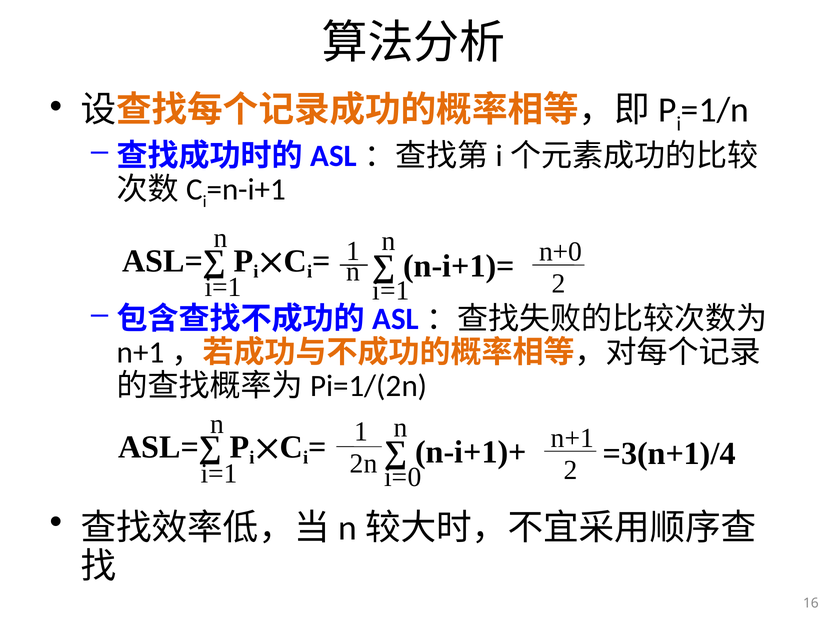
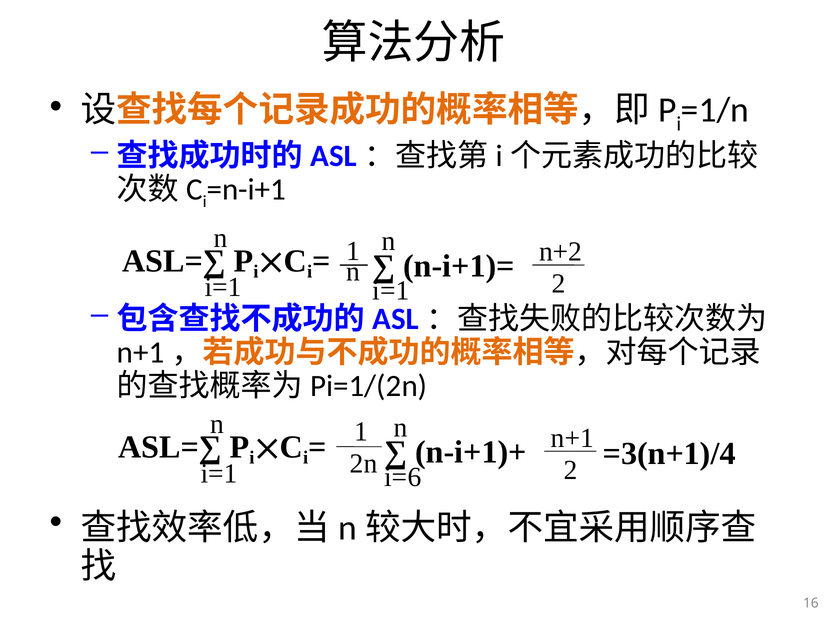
n+0: n+0 -> n+2 (561, 252)
i=0: i=0 -> i=6 (403, 477)
